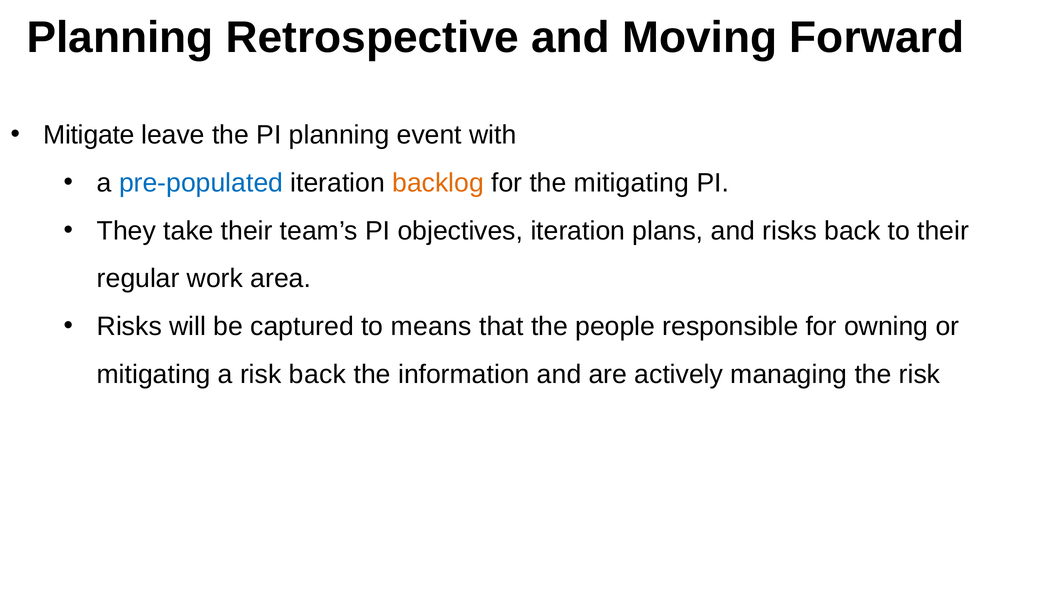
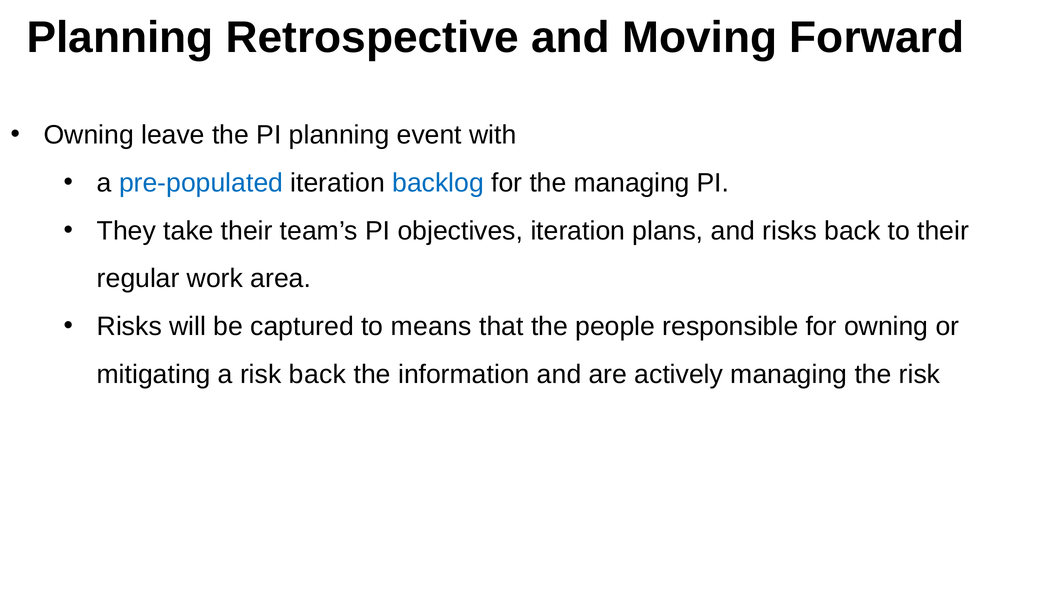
Mitigate: Mitigate -> Owning (89, 135)
backlog colour: orange -> blue (438, 183)
the mitigating: mitigating -> managing (632, 183)
